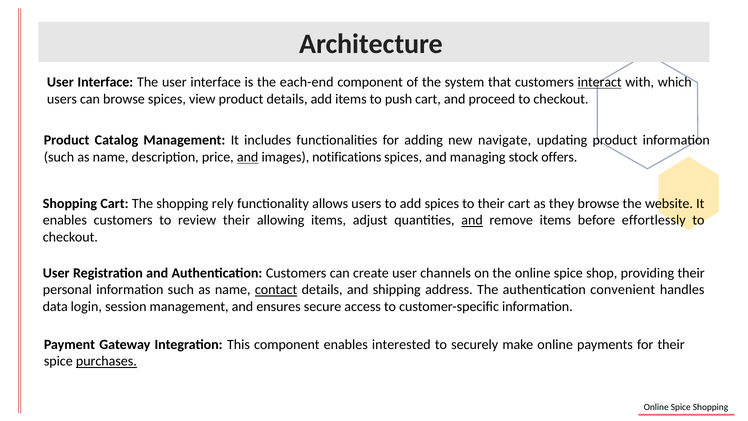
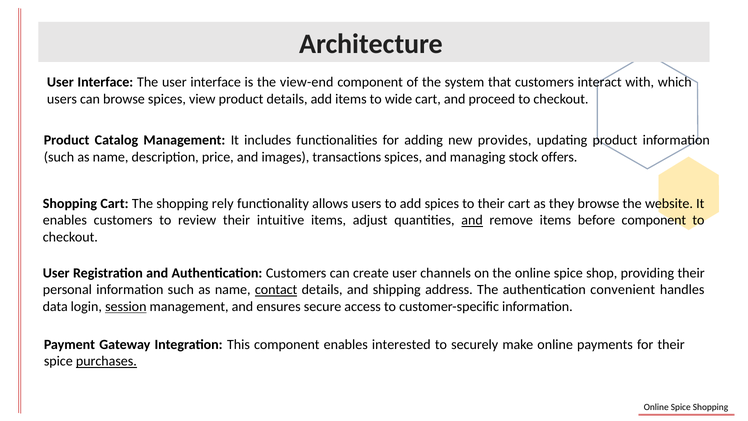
each-end: each-end -> view-end (307, 82)
interact underline: present -> none (600, 82)
push: push -> wide (399, 99)
navigate: navigate -> provides (505, 140)
and underline: present -> none (248, 157)
notifications: notifications -> transactions (347, 157)
allowing: allowing -> intuitive (281, 220)
before effortlessly: effortlessly -> component (654, 220)
session underline: none -> present (126, 307)
